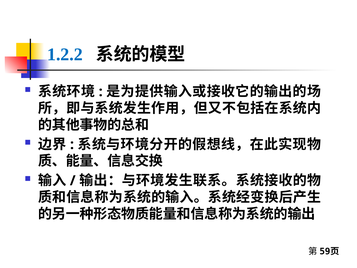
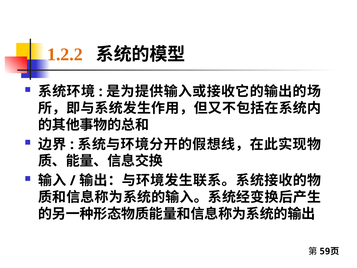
1.2.2 colour: blue -> orange (65, 55)
